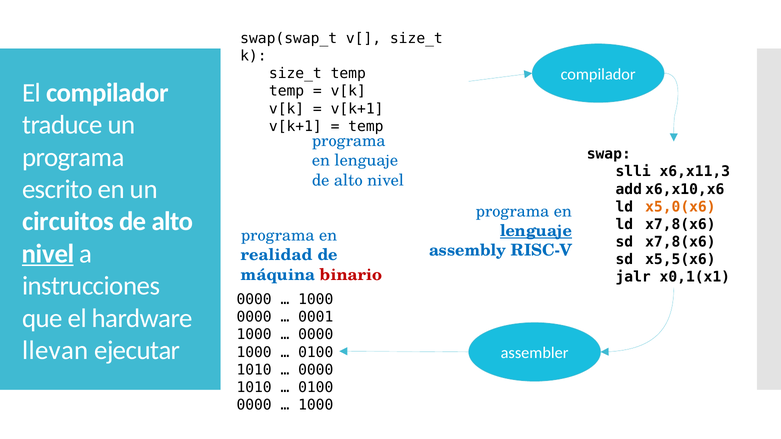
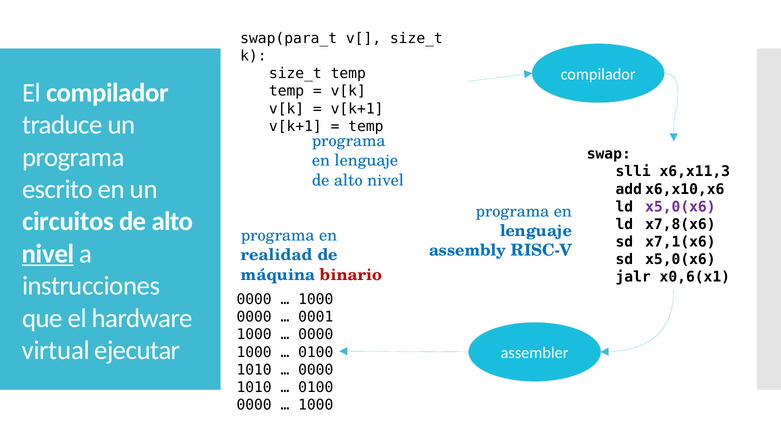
swap(swap_t: swap(swap_t -> swap(para_t (289, 38)
x5,0(x6 colour: orange -> purple (680, 207)
lenguaje underline: present -> none (536, 231)
sd x7,8(x6: x7,8(x6 -> x7,1(x6 (680, 242)
sd x5,5(x6: x5,5(x6 -> x5,0(x6 (680, 260)
x0,1(x1: x0,1(x1 -> x0,6(x1 (695, 277)
llevan: llevan -> virtual (56, 351)
